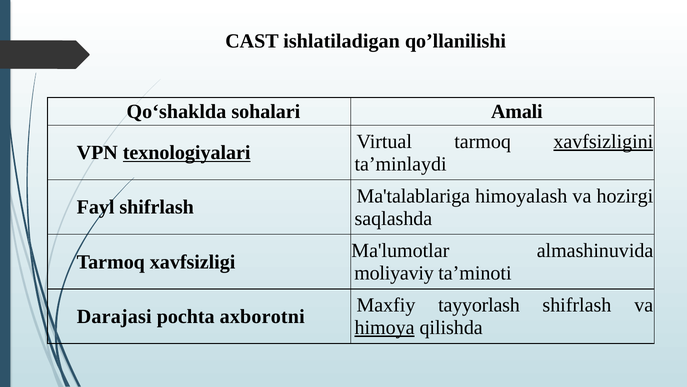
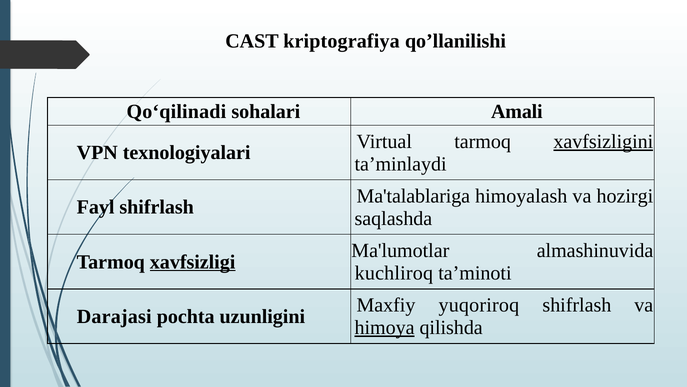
ishlatiladigan: ishlatiladigan -> kriptografiya (341, 41)
Qo‘shaklda: Qo‘shaklda -> Qo‘qilinadi (176, 111)
texnologiyalari underline: present -> none (187, 153)
xavfsizligi underline: none -> present (193, 261)
moliyaviy: moliyaviy -> kuchliroq (394, 273)
tayyorlash: tayyorlash -> yuqoriroq (479, 305)
axborotni: axborotni -> uzunligini (262, 316)
